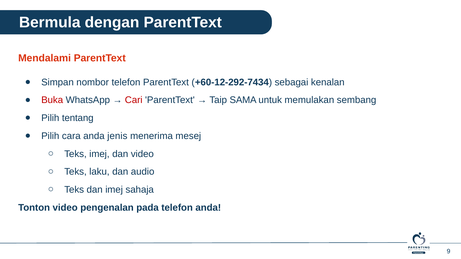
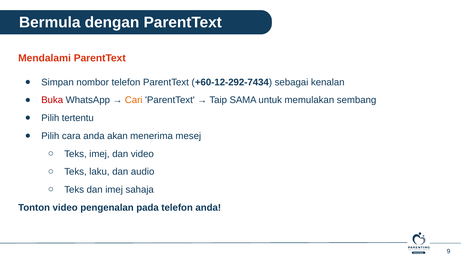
Cari colour: red -> orange (134, 100)
tentang: tentang -> tertentu (78, 118)
jenis: jenis -> akan (117, 136)
